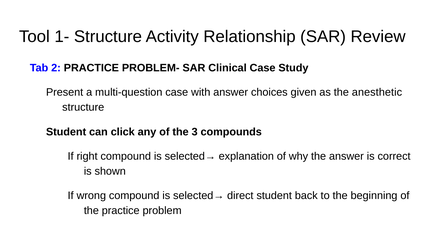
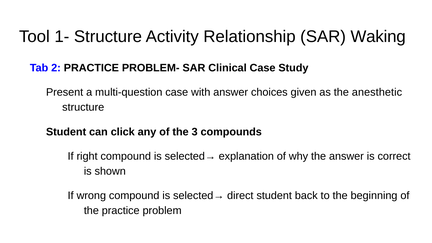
Review: Review -> Waking (378, 37)
